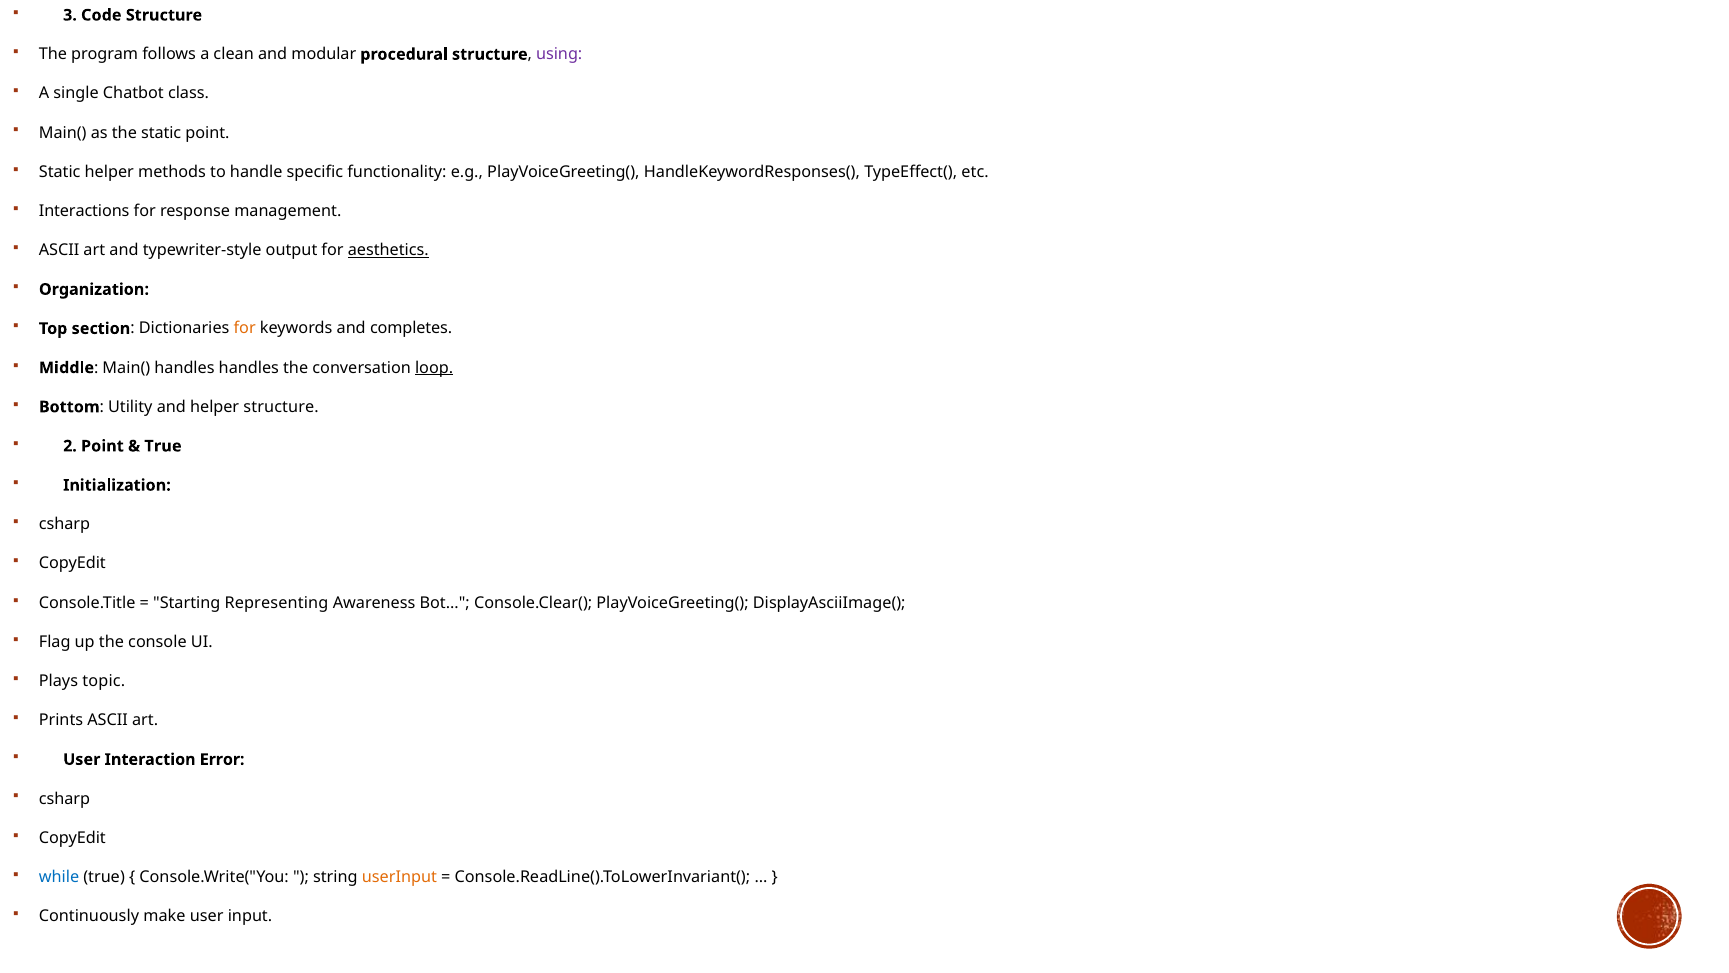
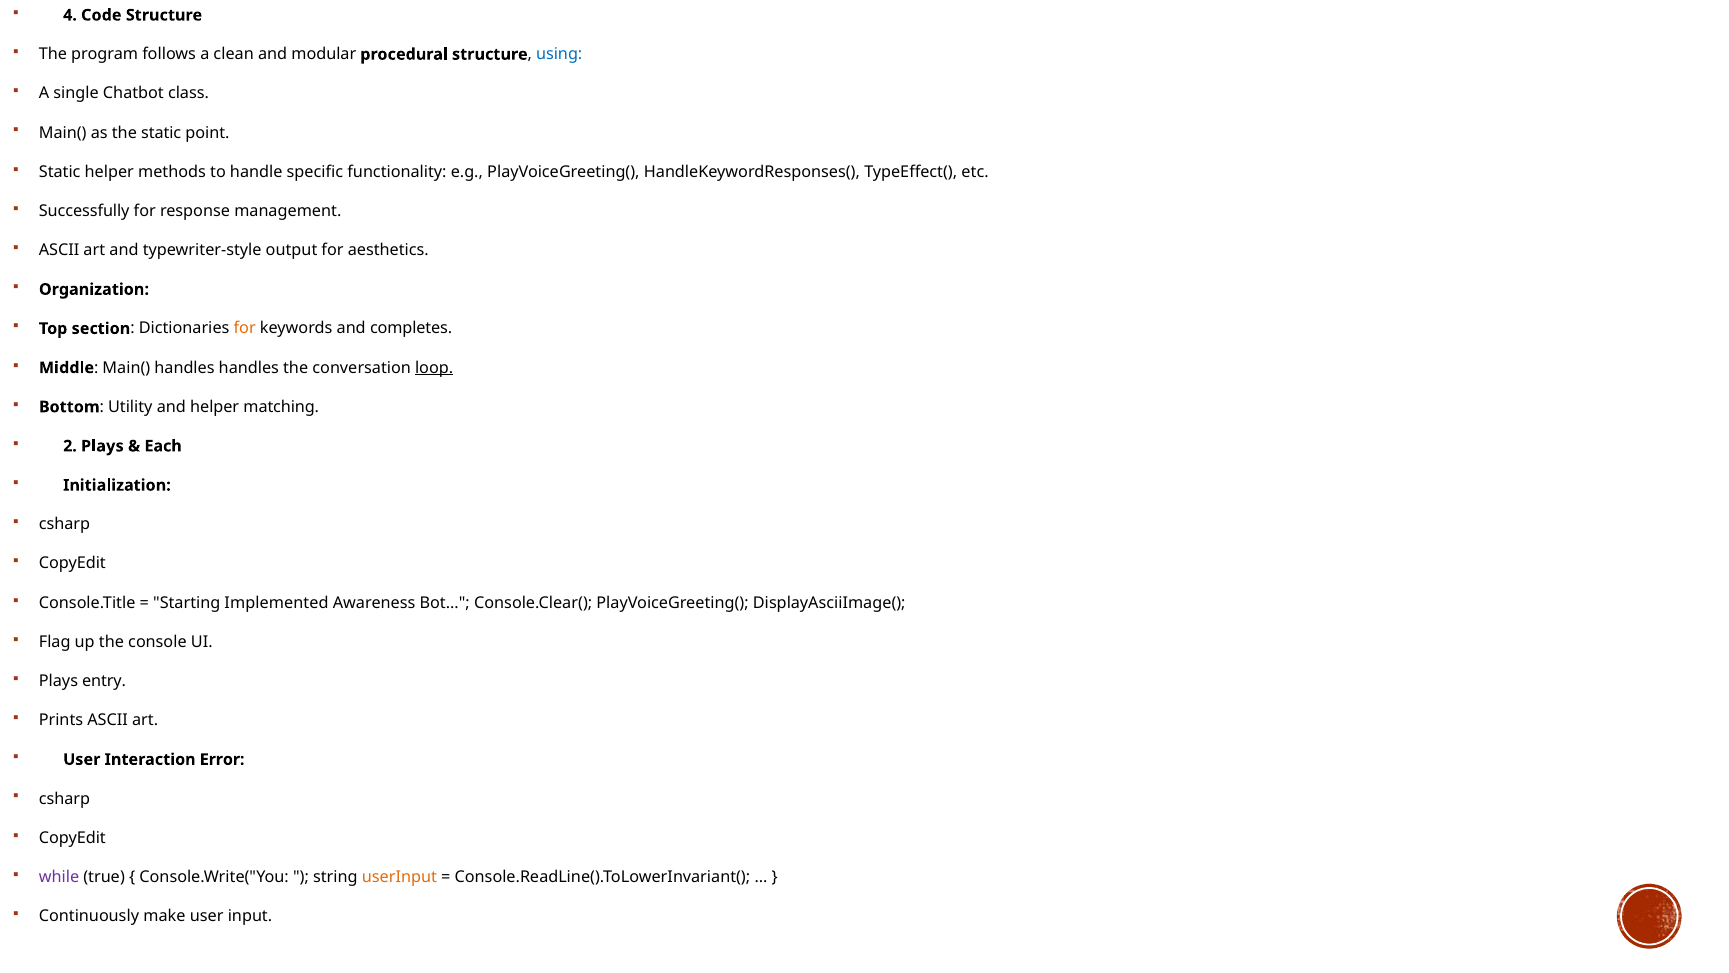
3: 3 -> 4 (70, 15)
using colour: purple -> blue (559, 54)
Interactions: Interactions -> Successfully (84, 211)
aesthetics underline: present -> none (388, 250)
helper structure: structure -> matching (281, 407)
2 Point: Point -> Plays (102, 446)
True: True -> Each (163, 446)
Representing: Representing -> Implemented (277, 603)
topic: topic -> entry (104, 681)
while colour: blue -> purple (59, 877)
